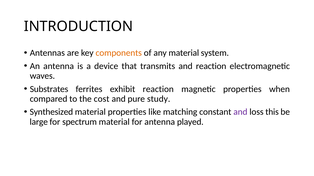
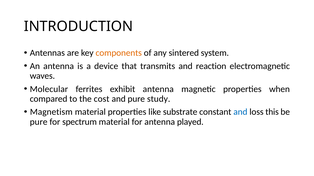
any material: material -> sintered (184, 53)
Substrates: Substrates -> Molecular (49, 89)
exhibit reaction: reaction -> antenna (158, 89)
Synthesized: Synthesized -> Magnetism (51, 112)
matching: matching -> substrate (180, 112)
and colour: purple -> blue (240, 112)
large: large -> pure (39, 122)
